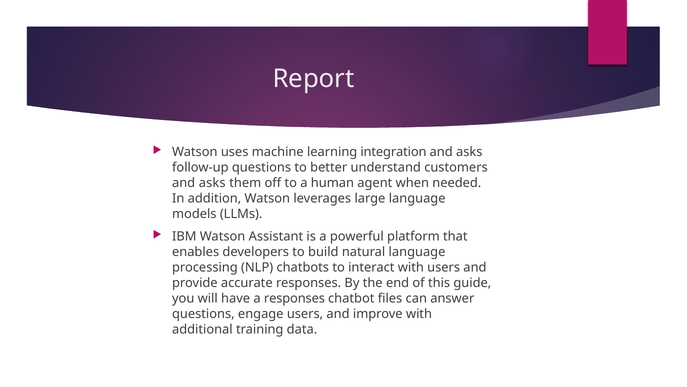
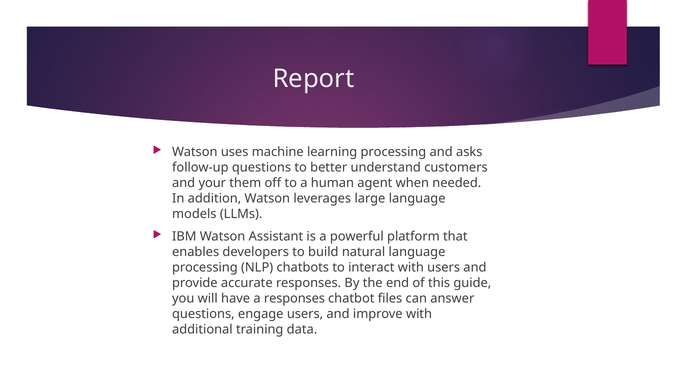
learning integration: integration -> processing (393, 152)
asks: asks -> your (212, 183)
